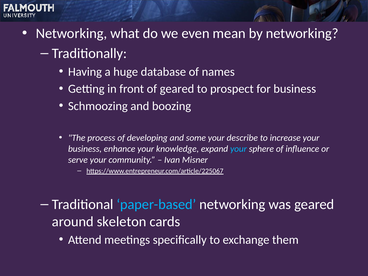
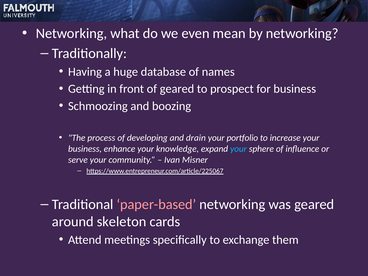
some: some -> drain (196, 138)
describe: describe -> portfolio (242, 138)
paper-based colour: light blue -> pink (156, 204)
